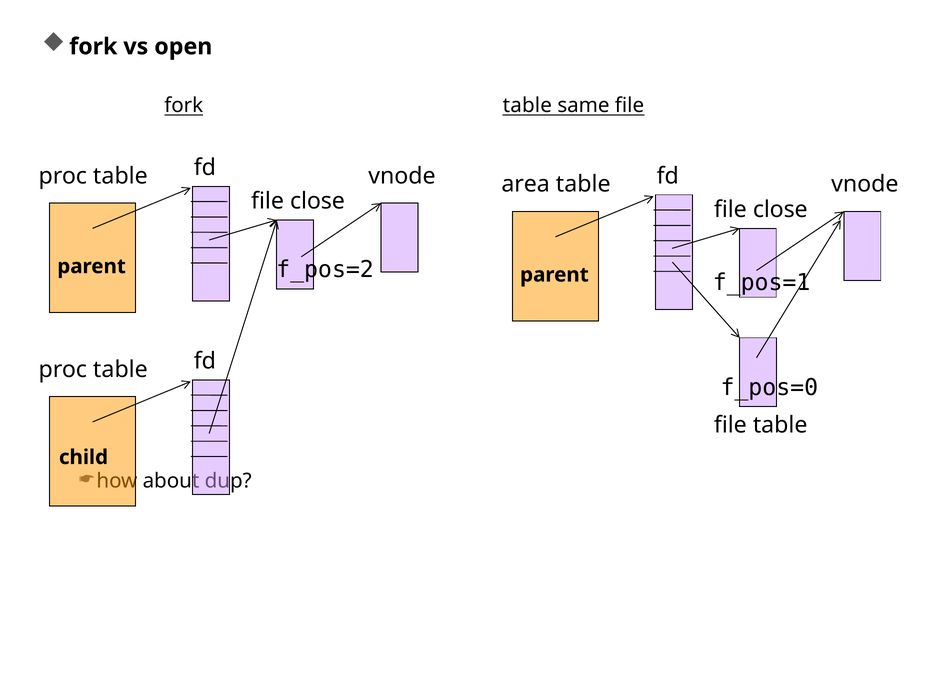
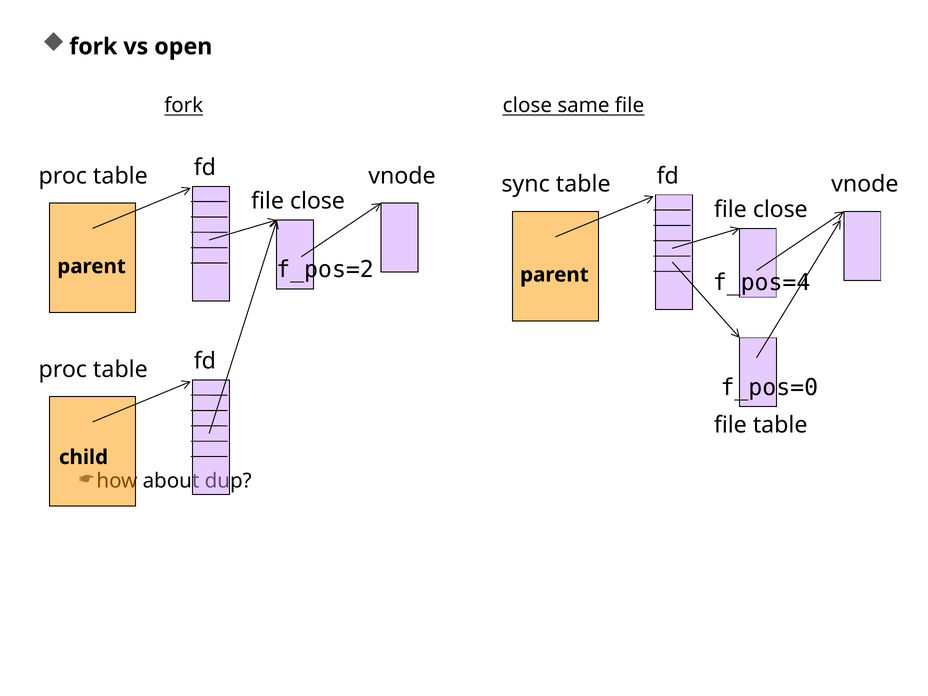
fork table: table -> close (527, 106)
area: area -> sync (526, 184)
f_pos=1: f_pos=1 -> f_pos=4 (762, 283)
